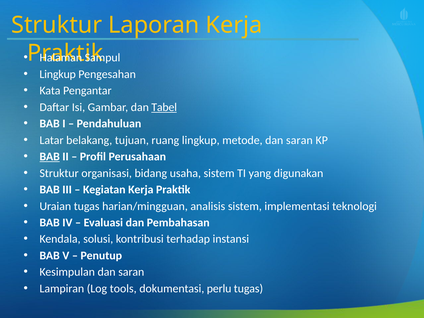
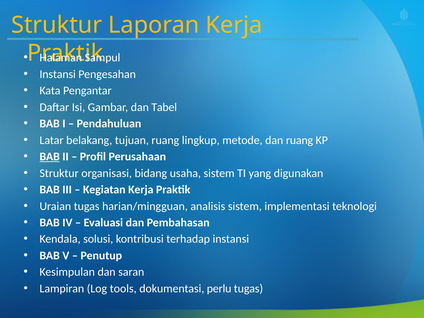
Lingkup: Lingkup -> Instansi (58, 74)
Tabel underline: present -> none (164, 107)
metode dan saran: saran -> ruang (300, 140)
